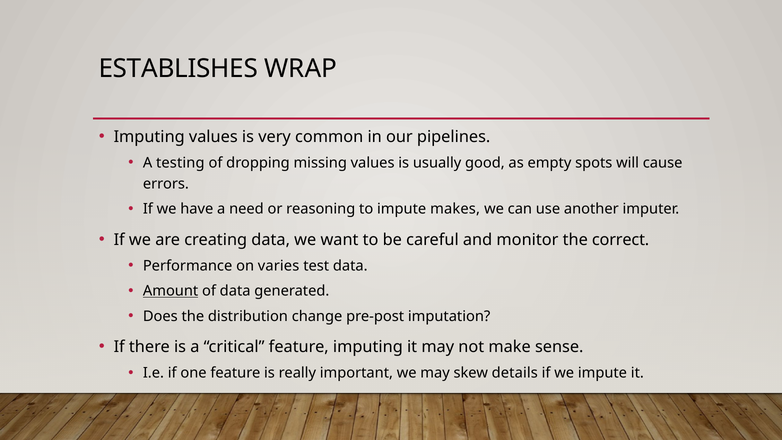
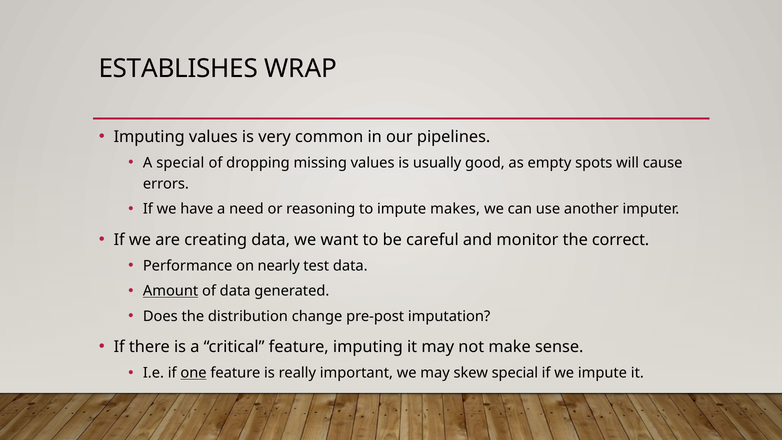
A testing: testing -> special (180, 163)
varies: varies -> nearly (279, 266)
one underline: none -> present (194, 373)
skew details: details -> special (515, 373)
